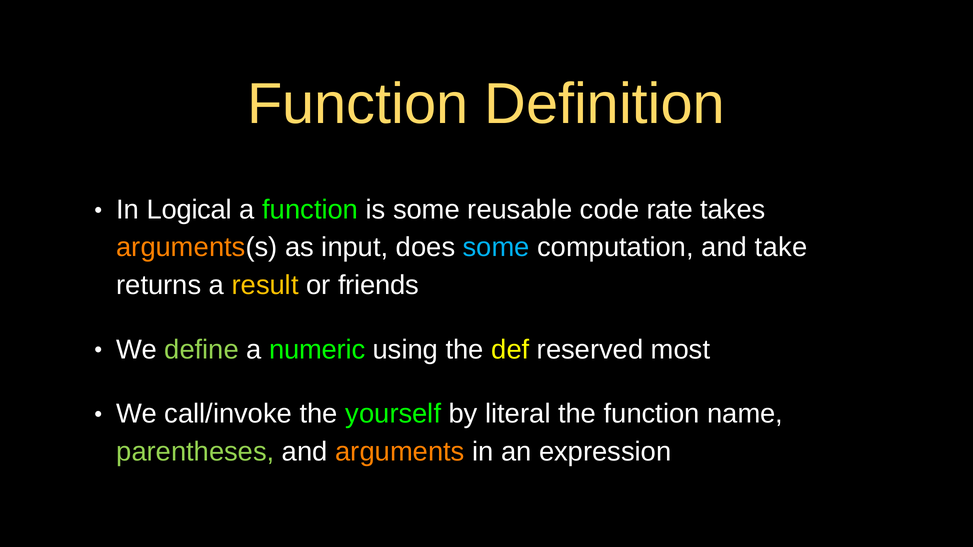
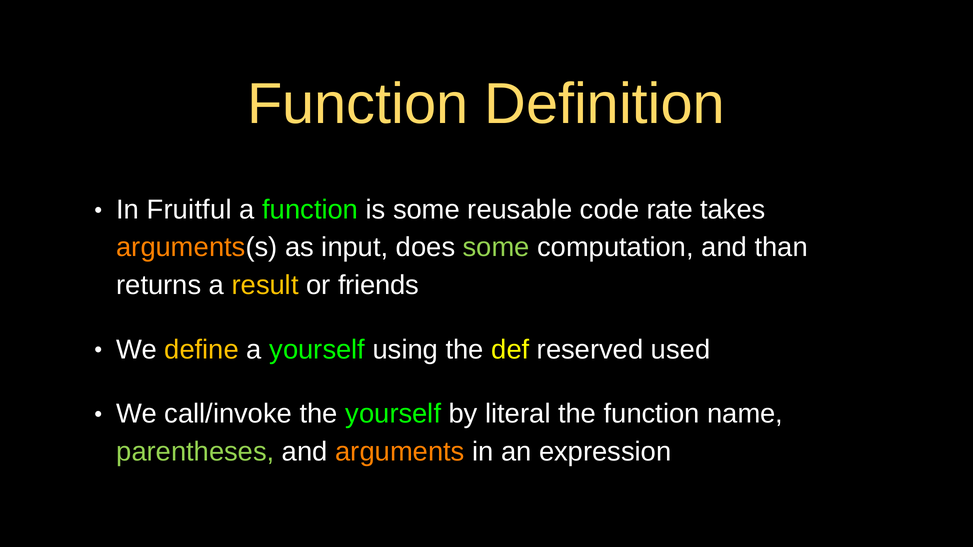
Logical: Logical -> Fruitful (189, 210)
some colour: light blue -> light green (496, 248)
take: take -> than (781, 248)
define colour: light green -> yellow (202, 350)
a numeric: numeric -> yourself (317, 350)
most: most -> used (681, 350)
